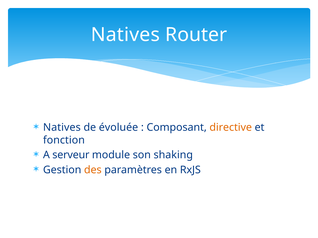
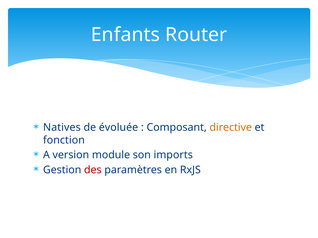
Natives: Natives -> Enfants (125, 35)
serveur: serveur -> version (71, 155)
shaking: shaking -> imports (173, 155)
des colour: orange -> red (93, 170)
